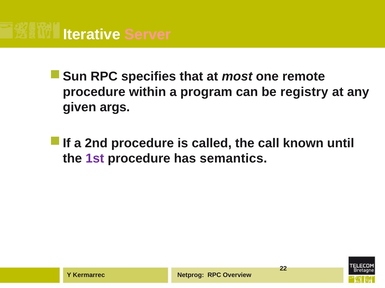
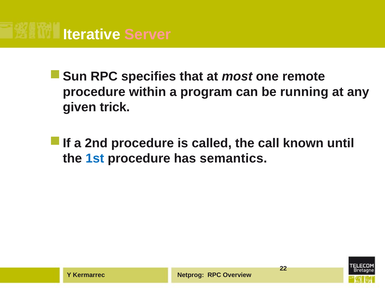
registry: registry -> running (304, 92)
args: args -> trick (115, 108)
1st colour: purple -> blue (95, 159)
